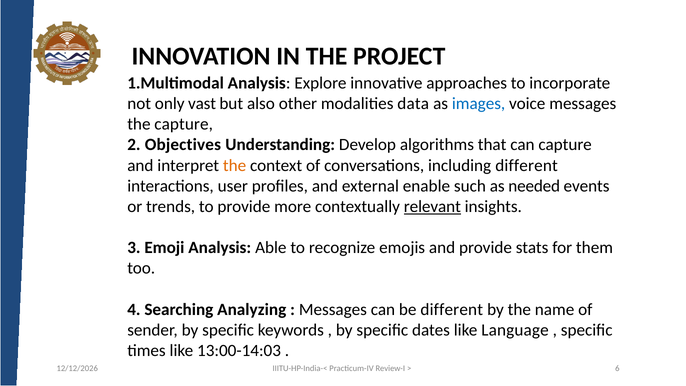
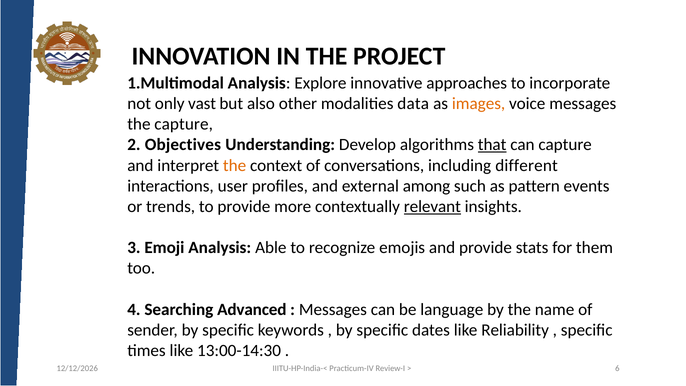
images colour: blue -> orange (479, 104)
that underline: none -> present (492, 145)
enable: enable -> among (427, 186)
needed: needed -> pattern (534, 186)
Analyzing: Analyzing -> Advanced (252, 309)
be different: different -> language (452, 309)
Language: Language -> Reliability (515, 330)
13:00-14:03: 13:00-14:03 -> 13:00-14:30 (239, 351)
